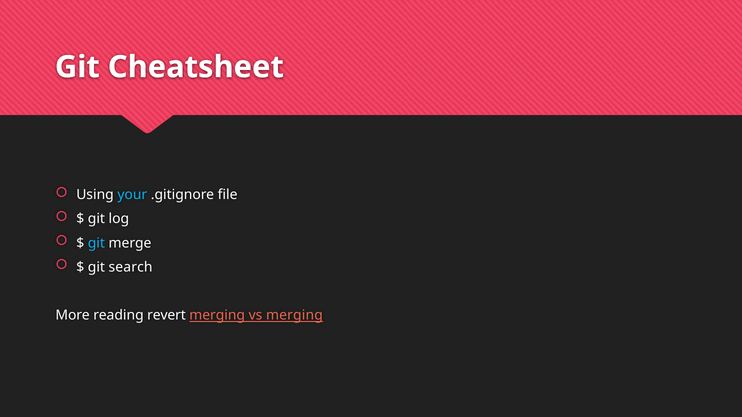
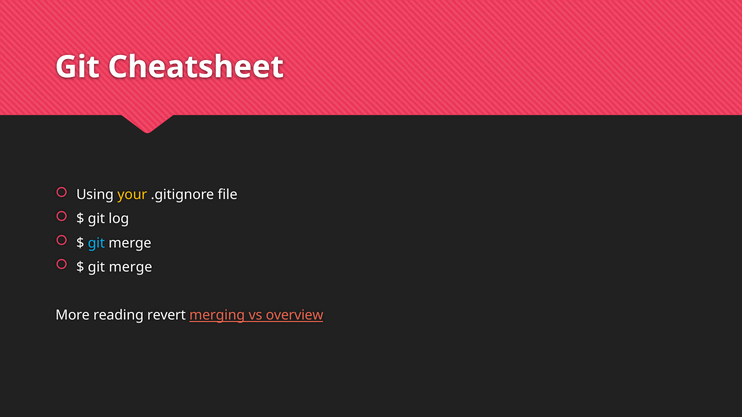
your colour: light blue -> yellow (132, 195)
search: search -> merge (131, 267)
vs merging: merging -> overview (295, 316)
